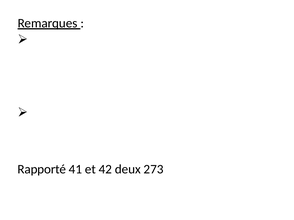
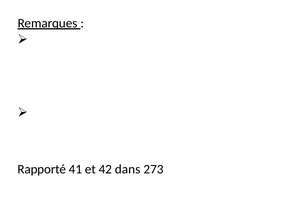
deux: deux -> dans (128, 170)
